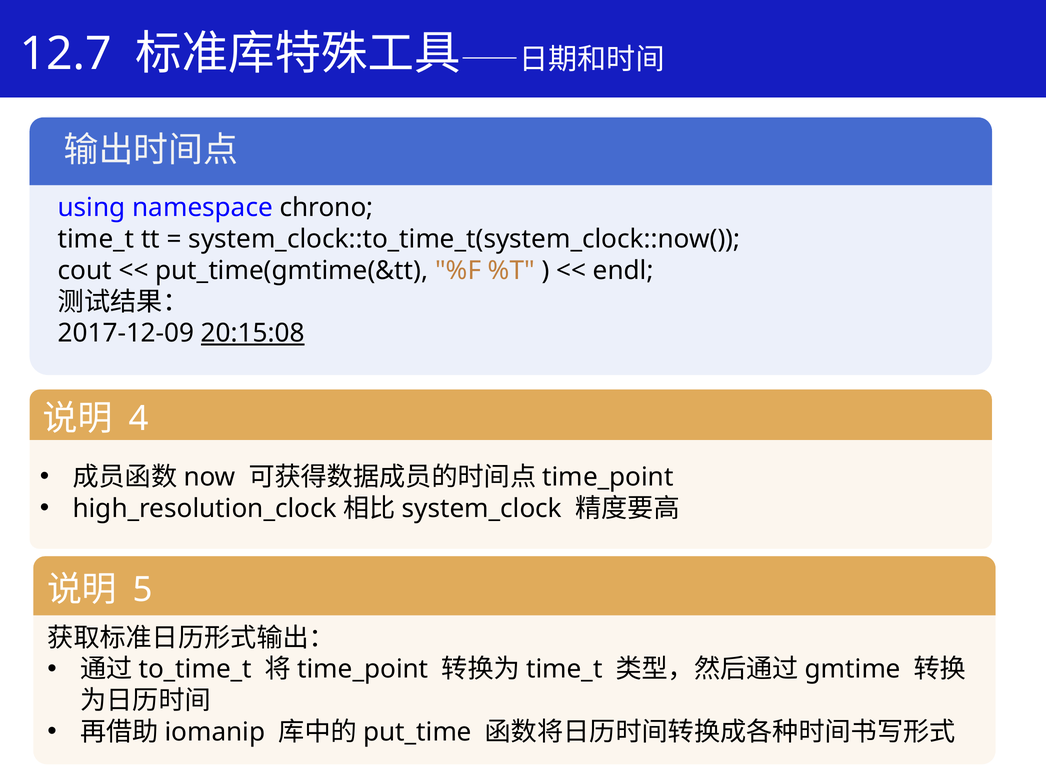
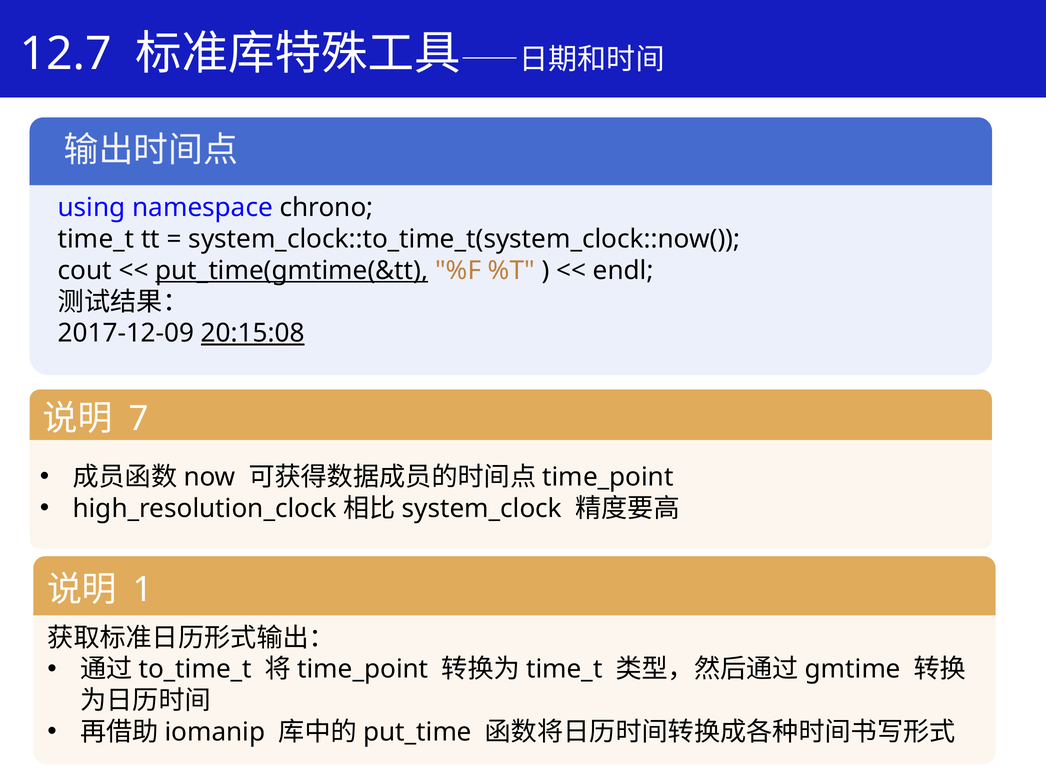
put_time(gmtime(&tt underline: none -> present (292, 271)
4: 4 -> 7 (139, 419)
5: 5 -> 1 (143, 590)
